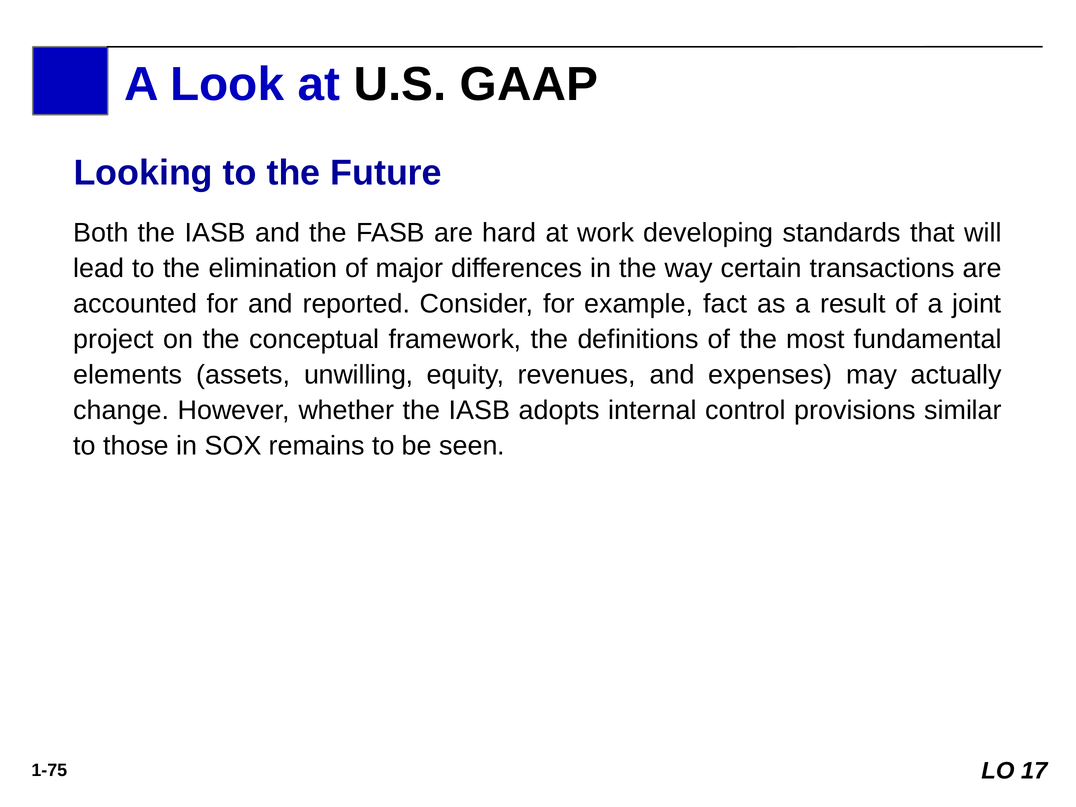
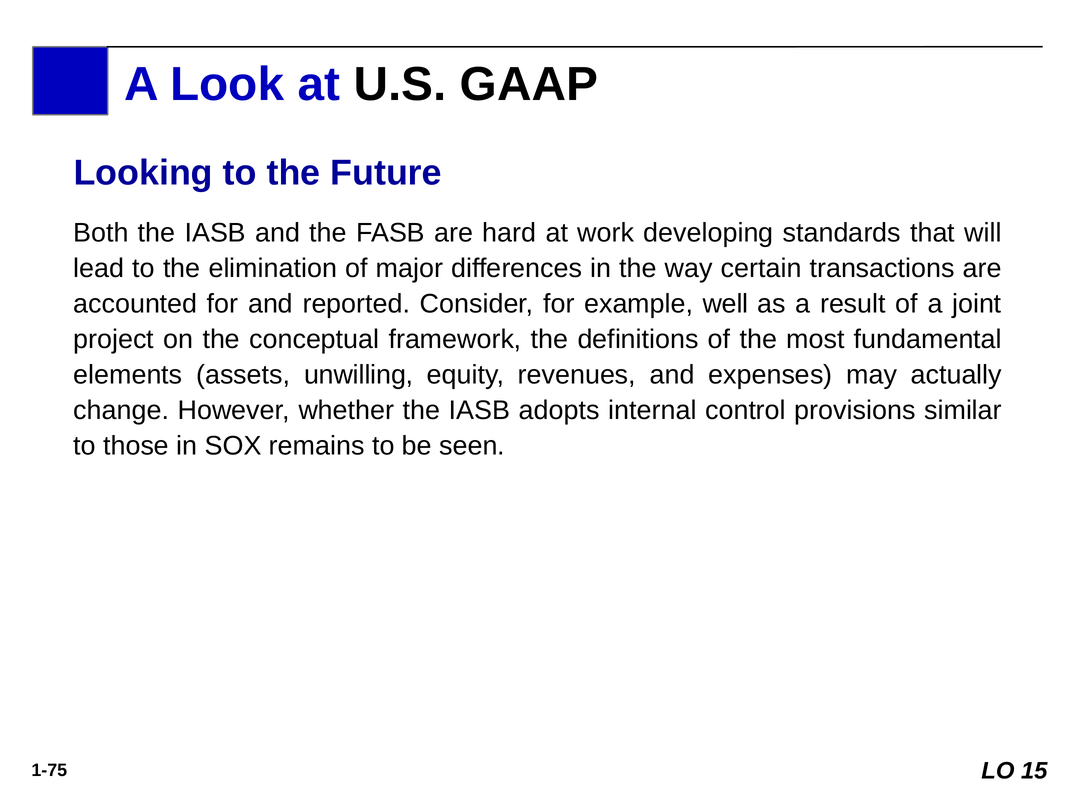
fact: fact -> well (725, 304)
17: 17 -> 15 (1034, 771)
